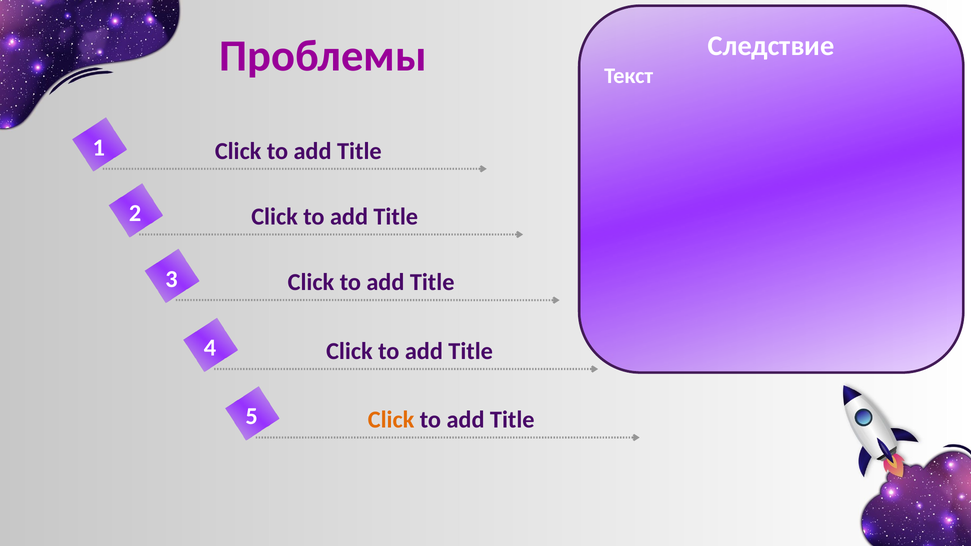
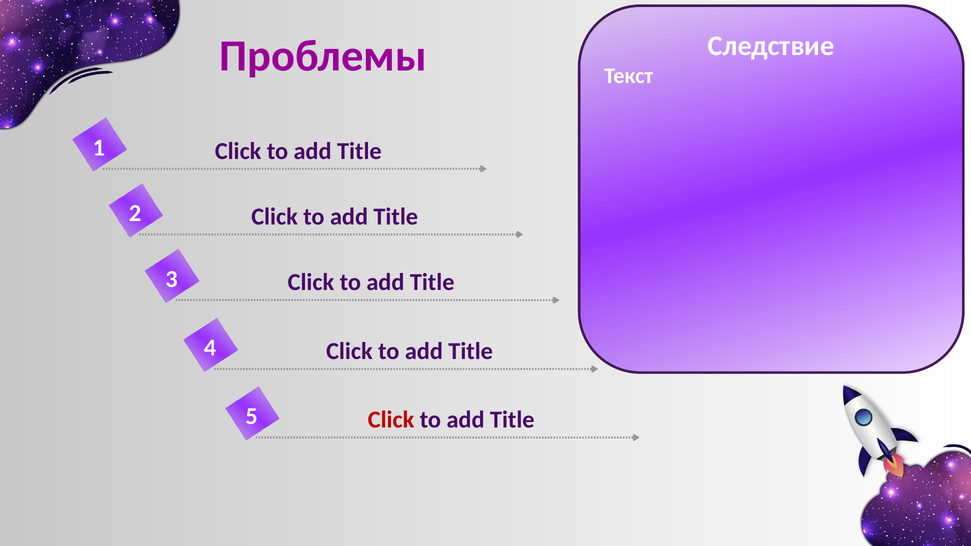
Click colour: orange -> red (391, 420)
